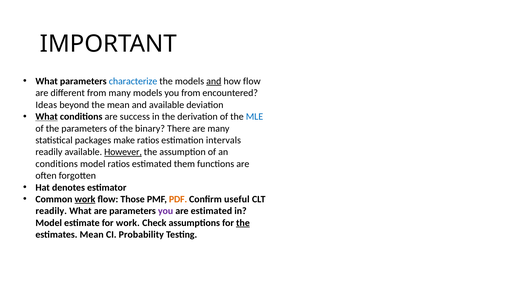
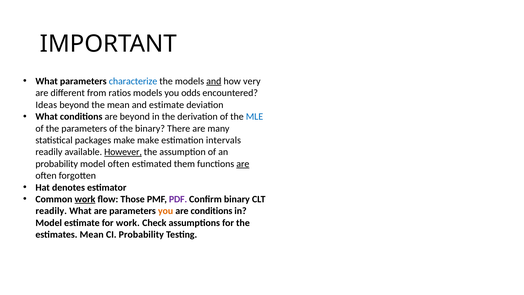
how flow: flow -> very (252, 81)
from many: many -> ratios (120, 93)
you from: from -> odds (191, 93)
and available: available -> estimate (167, 105)
What underline: present -> none (47, 117)
are success: success -> beyond (135, 117)
make ratios: ratios -> make (148, 140)
conditions: conditions -> probability (57, 164)
model ratios: ratios -> often (119, 164)
are underline: none -> present (243, 164)
PDF colour: orange -> purple (178, 199)
Confirm useful: useful -> binary (237, 199)
you colour: purple -> orange (166, 211)
are estimated: estimated -> conditions (211, 211)
the underline: present -> none (243, 223)
